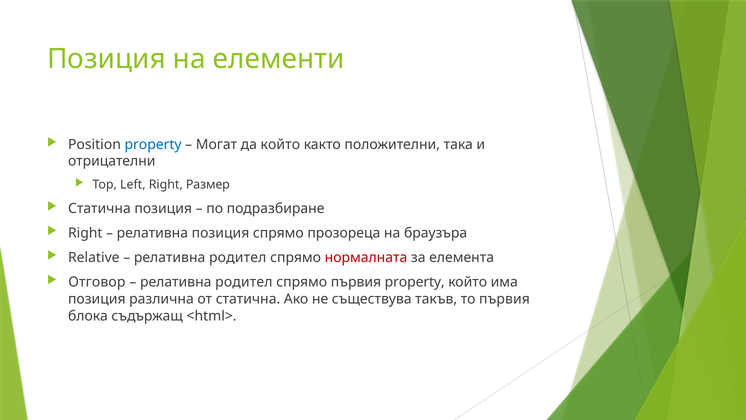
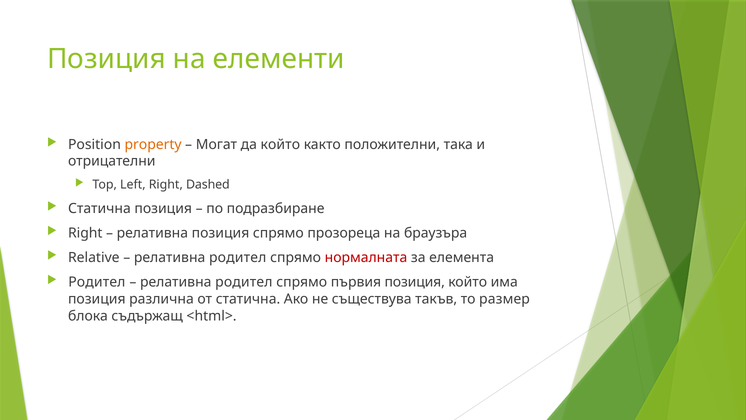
property colour: blue -> orange (153, 144)
Размер: Размер -> Dashed (208, 185)
Отговор: Отговор -> Родител (97, 282)
първия property: property -> позиция (415, 282)
то първия: първия -> размер (504, 299)
